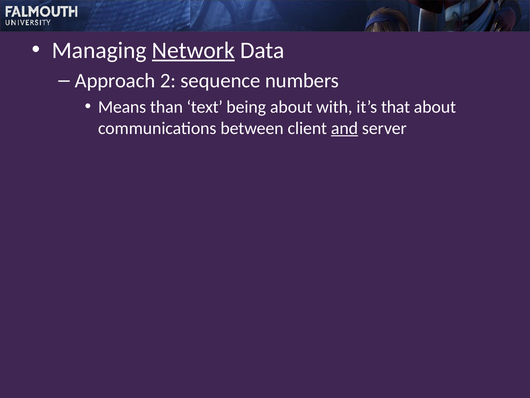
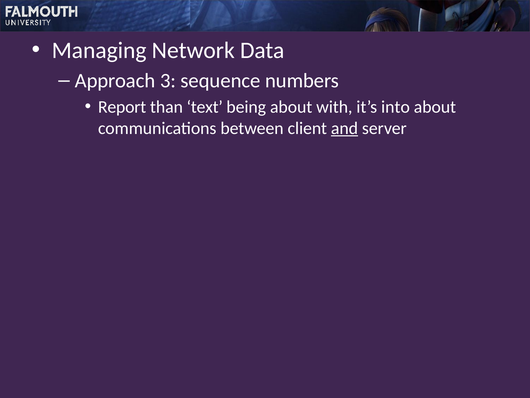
Network underline: present -> none (193, 50)
2: 2 -> 3 (168, 81)
Means: Means -> Report (122, 107)
that: that -> into (395, 107)
